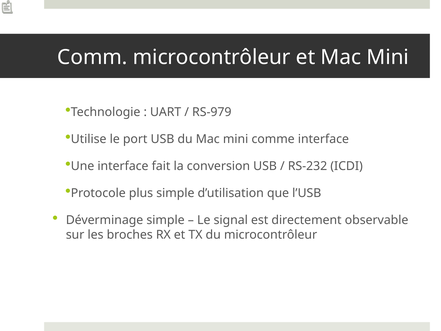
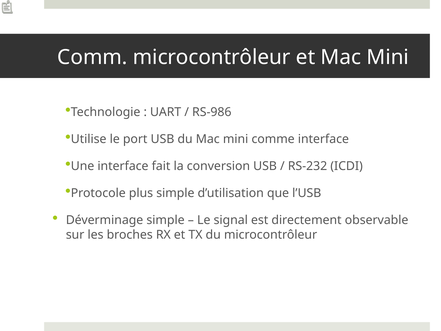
RS-979: RS-979 -> RS-986 (212, 112)
